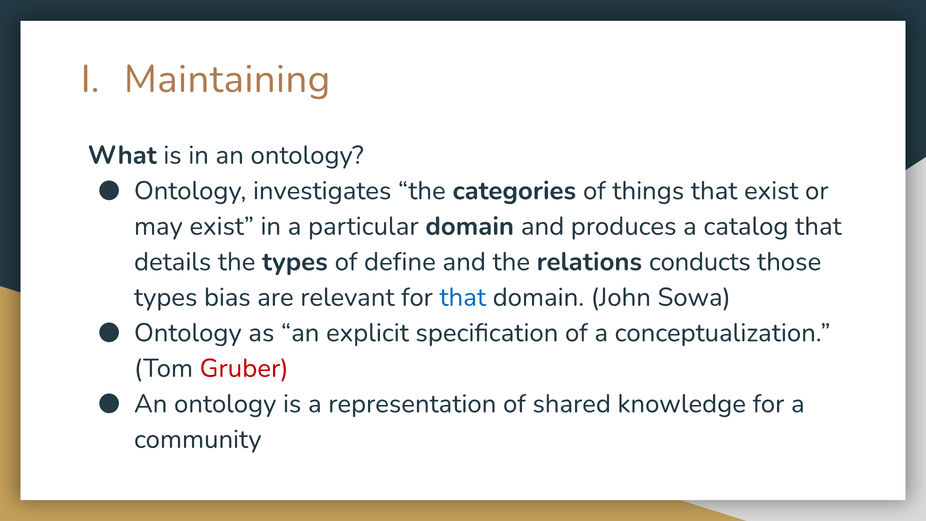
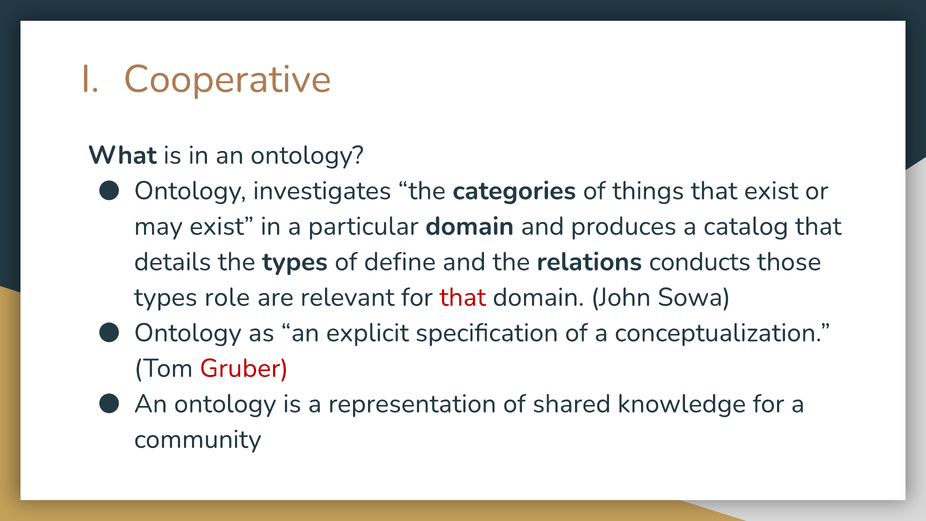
Maintaining: Maintaining -> Cooperative (227, 79)
bias: bias -> role (227, 297)
that colour: blue -> red (463, 297)
